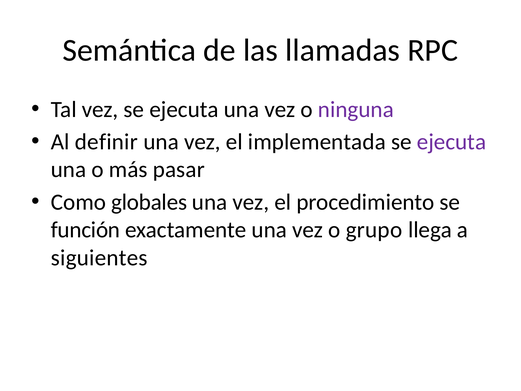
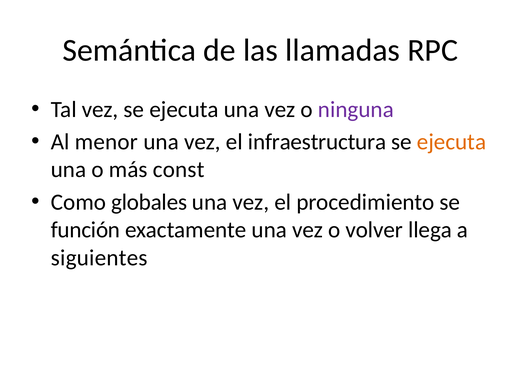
definir: definir -> menor (106, 142)
implementada: implementada -> infraestructura (317, 142)
ejecuta colour: purple -> orange (452, 142)
pasar: pasar -> const (179, 170)
grupo: grupo -> volver (374, 230)
